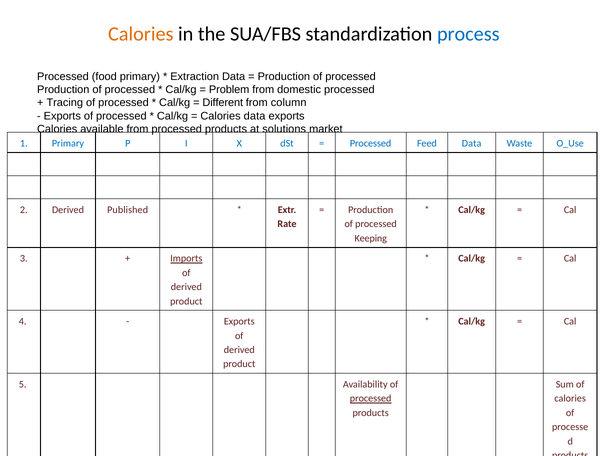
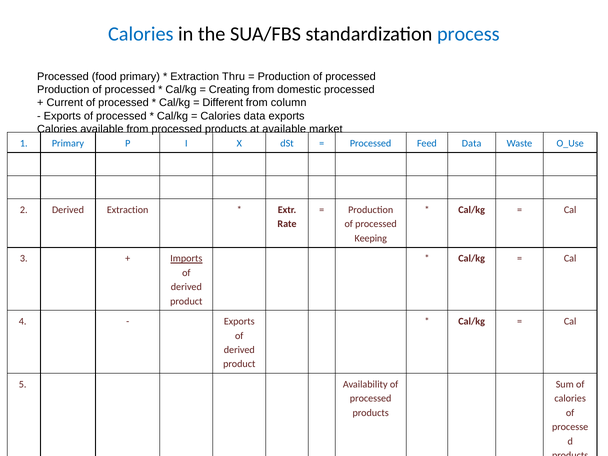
Calories colour: orange -> blue (141, 34)
Extraction Data: Data -> Thru (234, 76)
Problem: Problem -> Creating (229, 90)
Tracing: Tracing -> Current (65, 103)
at solutions: solutions -> available (284, 129)
Derived Published: Published -> Extraction (128, 210)
processed underline: present -> none (371, 399)
